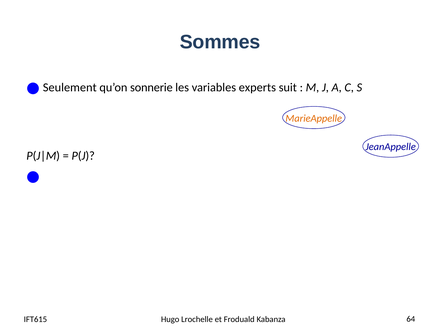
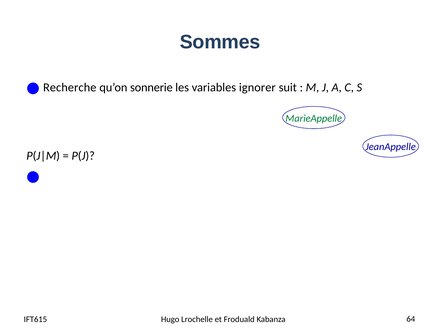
Seulement: Seulement -> Recherche (70, 87)
experts: experts -> ignorer (257, 87)
MarieAppelle colour: orange -> green (314, 118)
